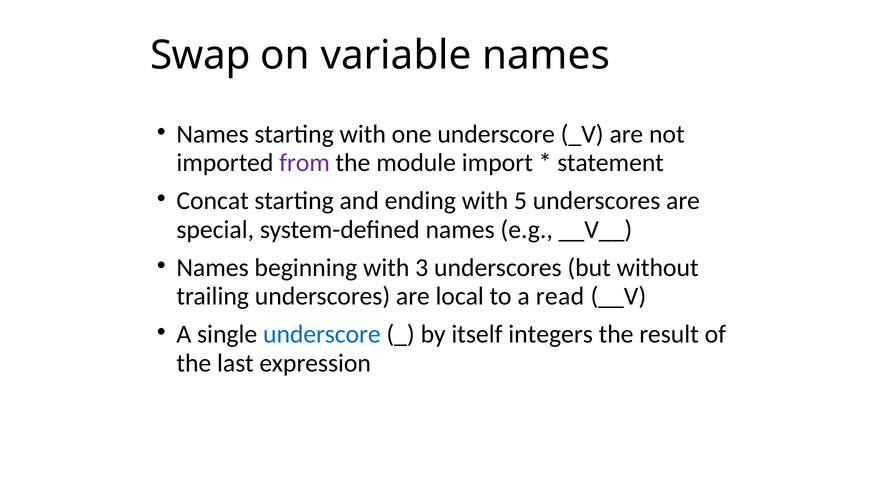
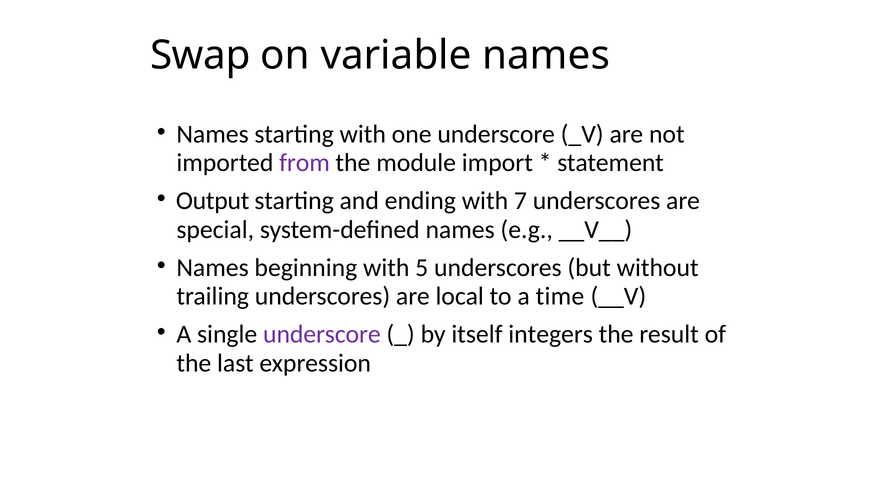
Concat: Concat -> Output (213, 201)
5: 5 -> 7 (520, 201)
3: 3 -> 5 (422, 267)
read: read -> time (560, 296)
underscore colour: blue -> purple (322, 334)
